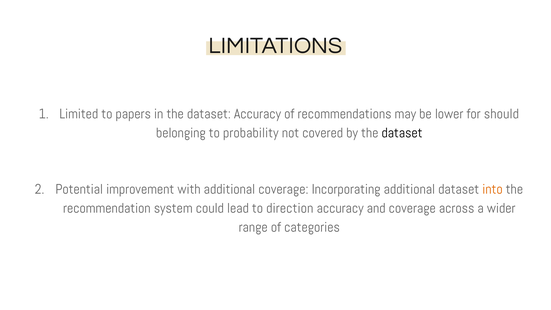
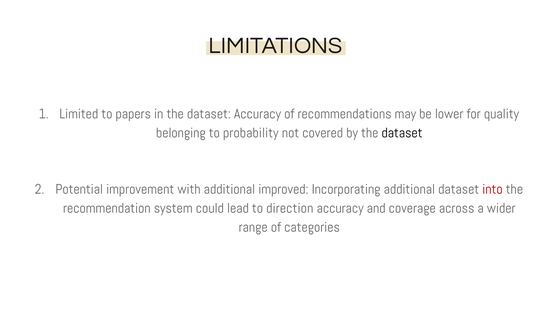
should: should -> quality (501, 114)
additional coverage: coverage -> improved (283, 189)
into colour: orange -> red (492, 189)
